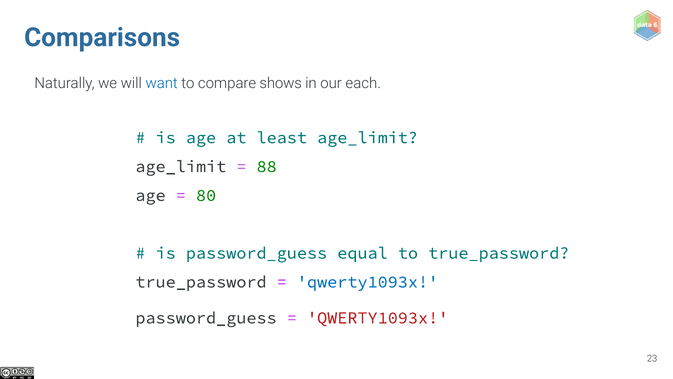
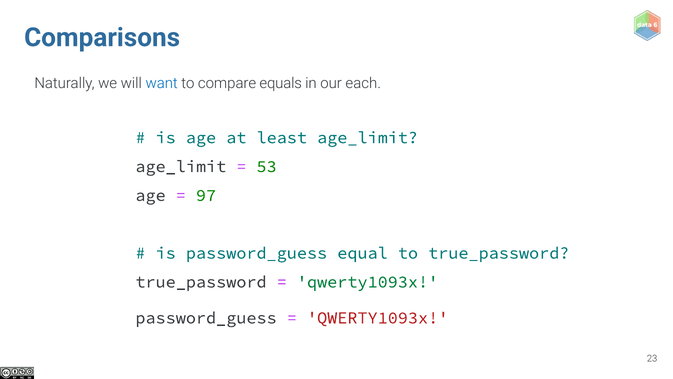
shows: shows -> equals (281, 83)
88: 88 -> 53 (267, 166)
80: 80 -> 97 (206, 195)
qwerty1093x colour: blue -> green (368, 282)
